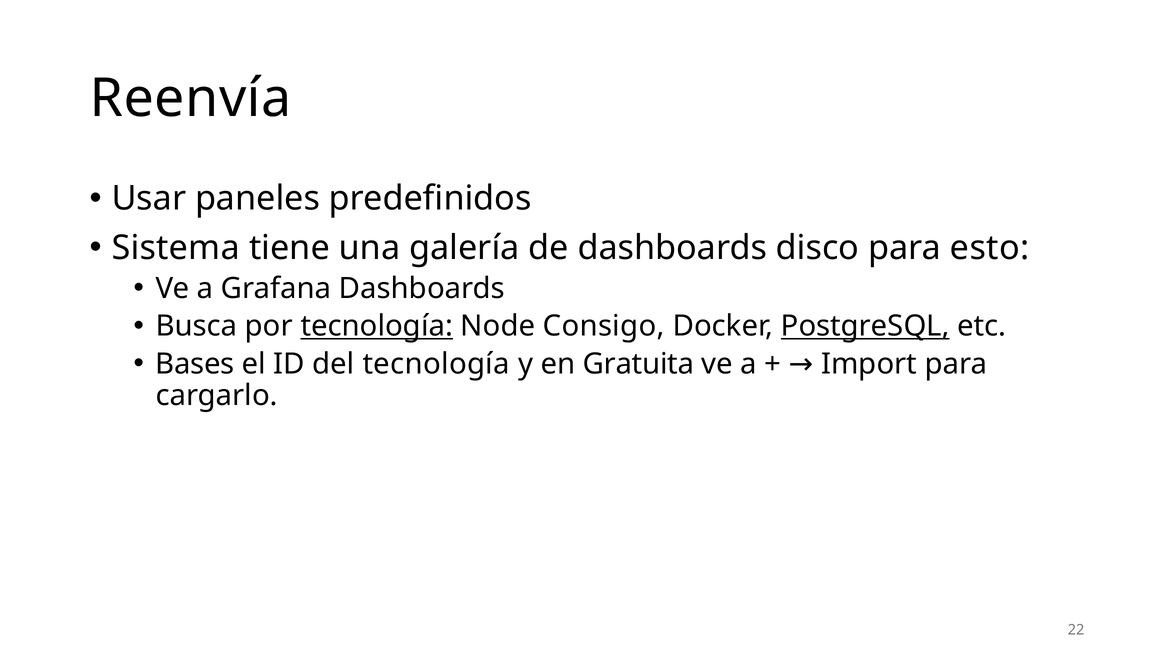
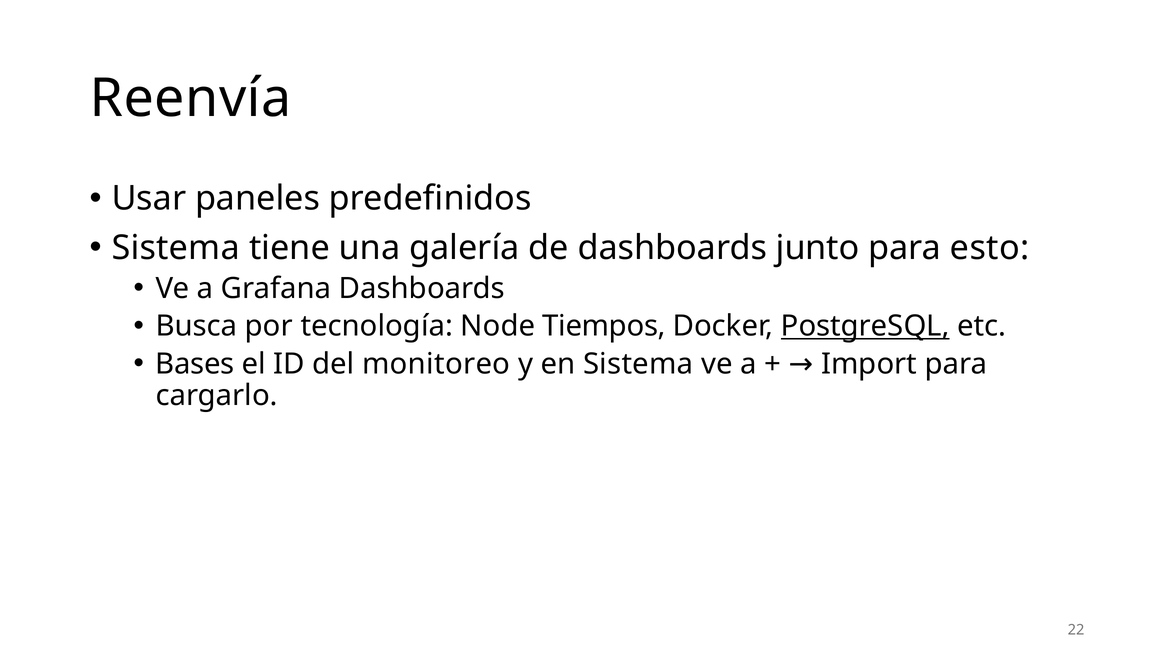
disco: disco -> junto (818, 248)
tecnología underline: present -> none (377, 326)
Consigo: Consigo -> Tiempos (604, 326)
del tecnología: tecnología -> monitoreo (436, 364)
en Gratuita: Gratuita -> Sistema (638, 364)
